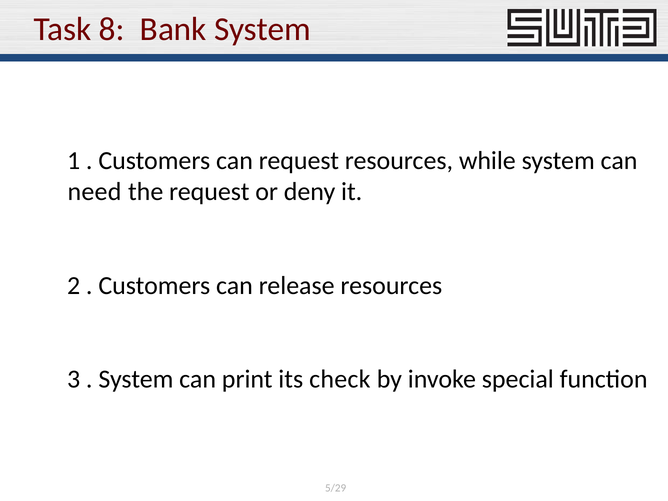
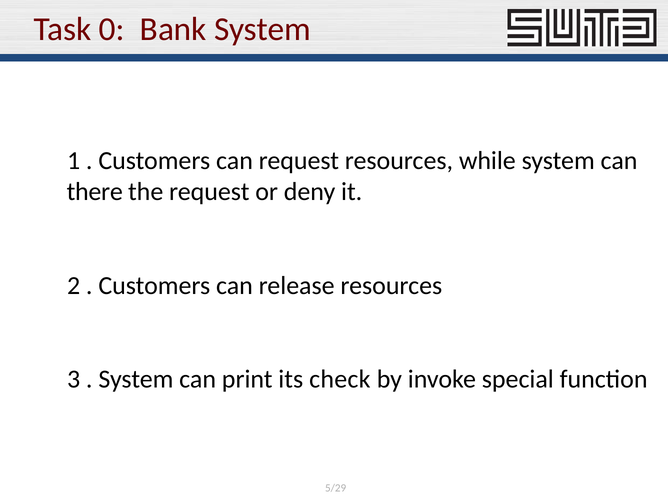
8: 8 -> 0 (112, 29)
need: need -> there (95, 192)
